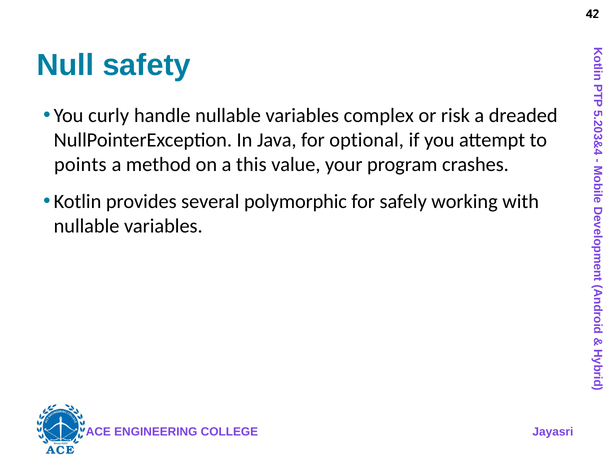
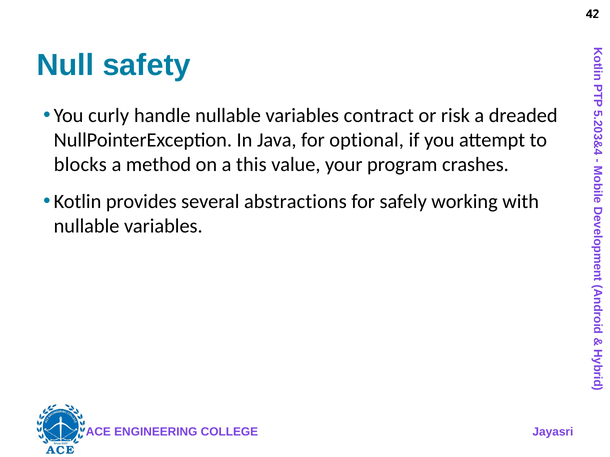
complex: complex -> contract (379, 116)
points: points -> blocks (80, 165)
polymorphic: polymorphic -> abstractions (295, 202)
